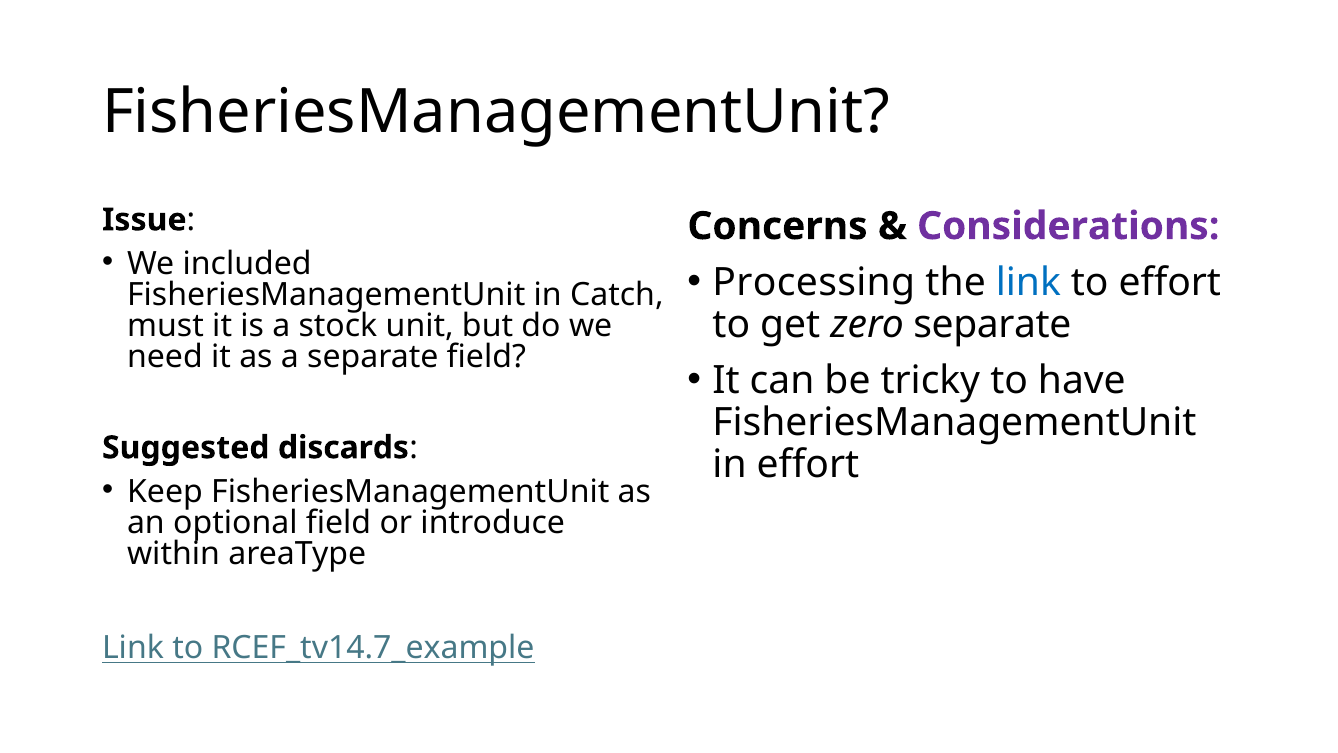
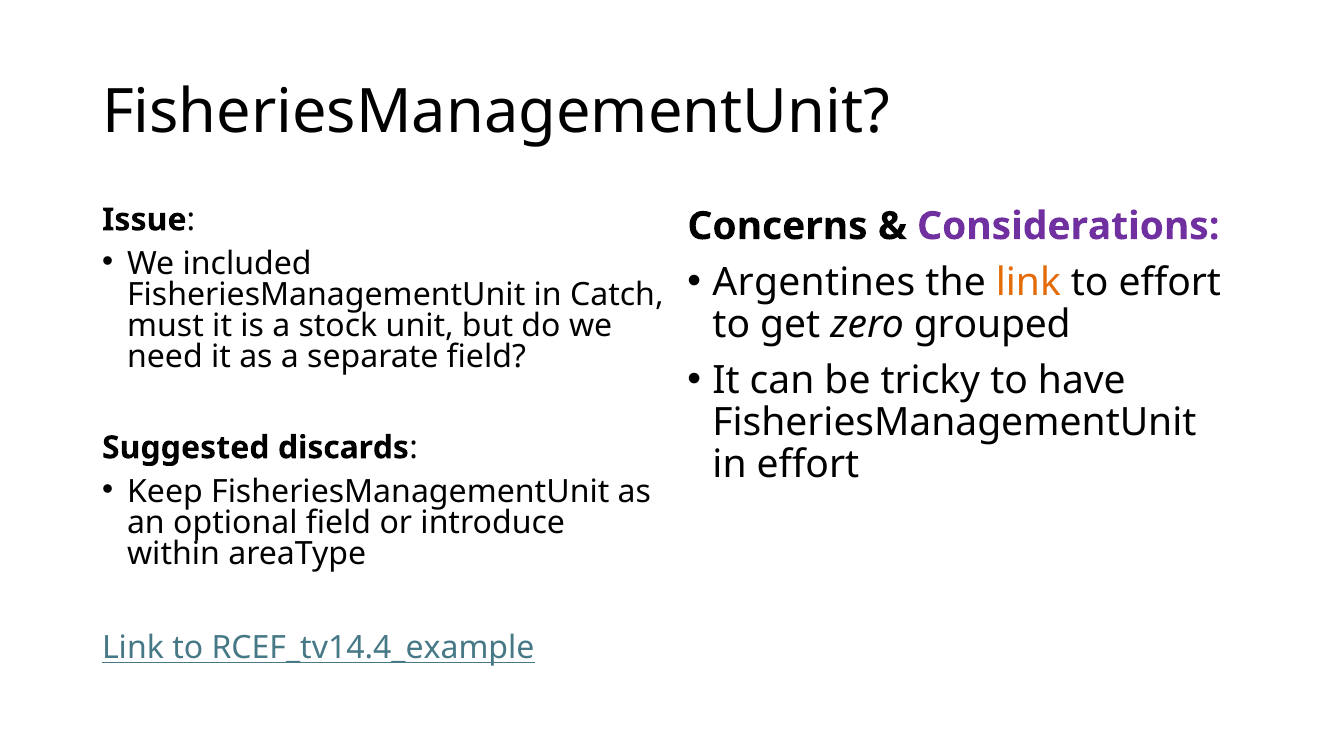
Processing: Processing -> Argentines (814, 282)
link colour: blue -> orange (1028, 282)
zero separate: separate -> grouped (992, 324)
RCEF_tv14.7_example: RCEF_tv14.7_example -> RCEF_tv14.4_example (373, 648)
